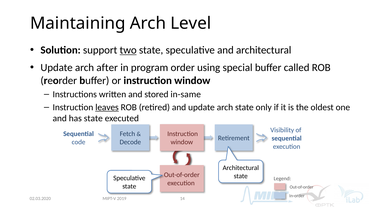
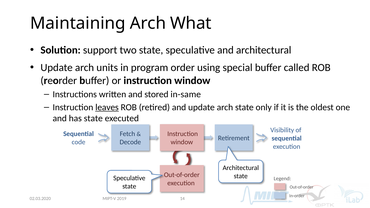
Level: Level -> What (191, 23)
two underline: present -> none (128, 50)
after: after -> units (107, 68)
